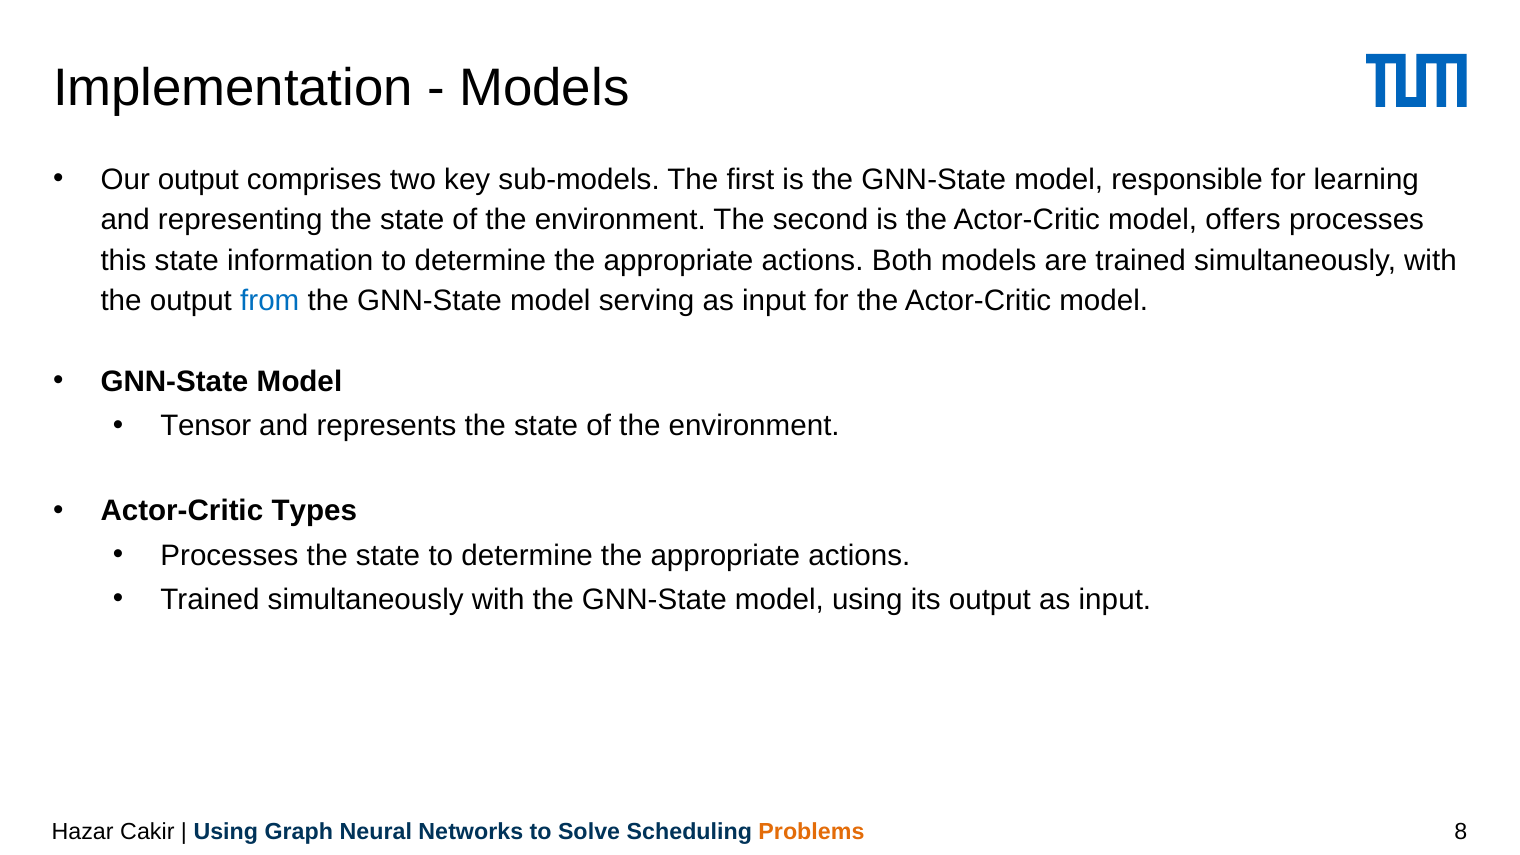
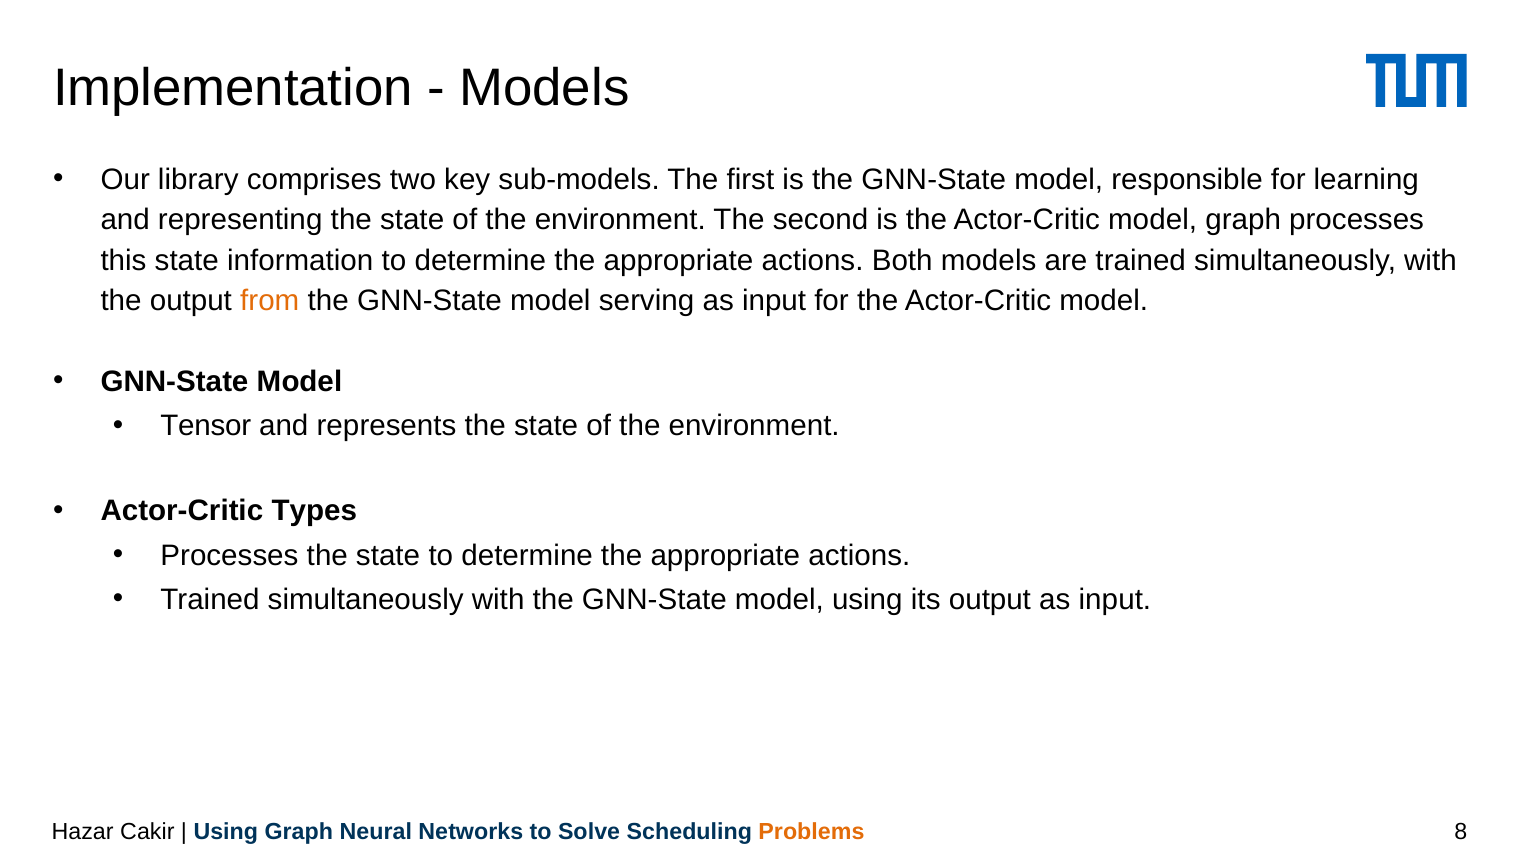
Our output: output -> library (198, 180)
model offers: offers -> graph (1243, 220)
from colour: blue -> orange (270, 301)
